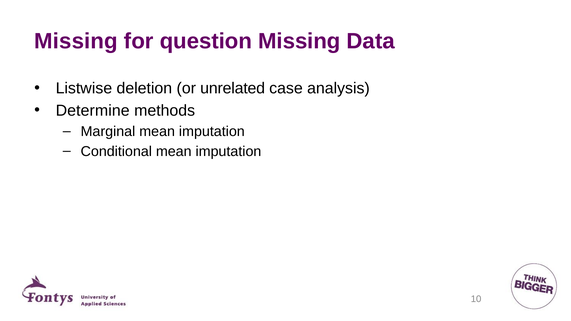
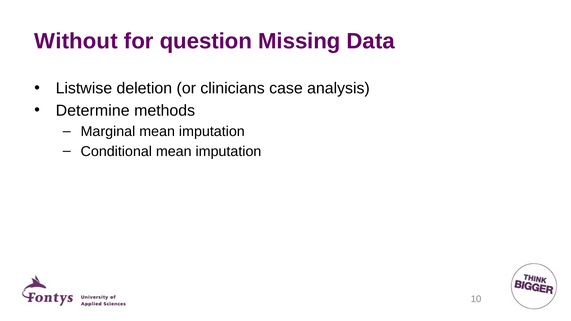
Missing: Missing -> Without (76, 41)
unrelated: unrelated -> clinicians (233, 88)
